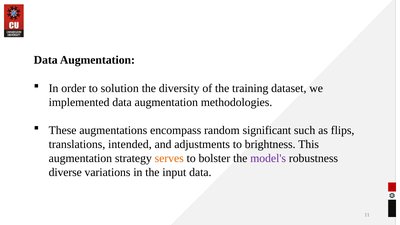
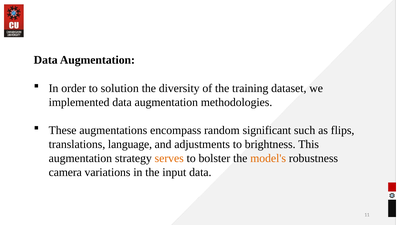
intended: intended -> language (130, 144)
model's colour: purple -> orange (268, 158)
diverse: diverse -> camera (65, 172)
